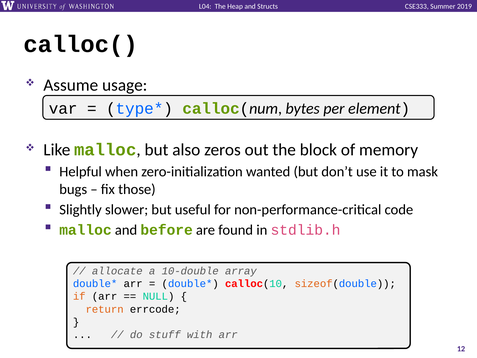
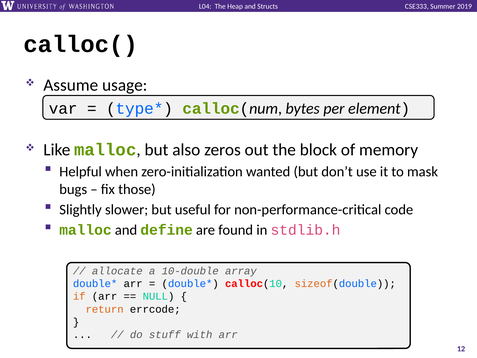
before: before -> define (167, 230)
